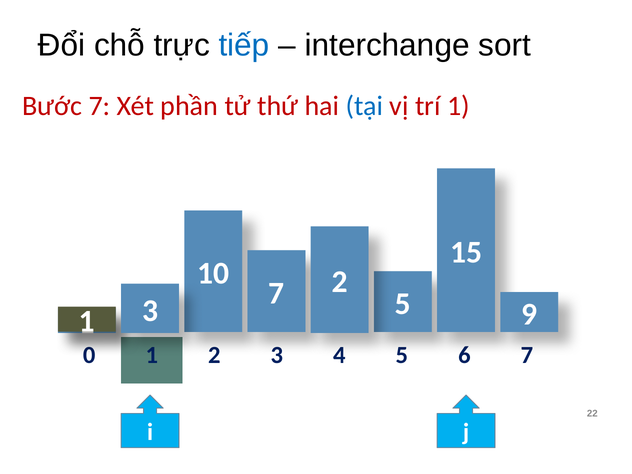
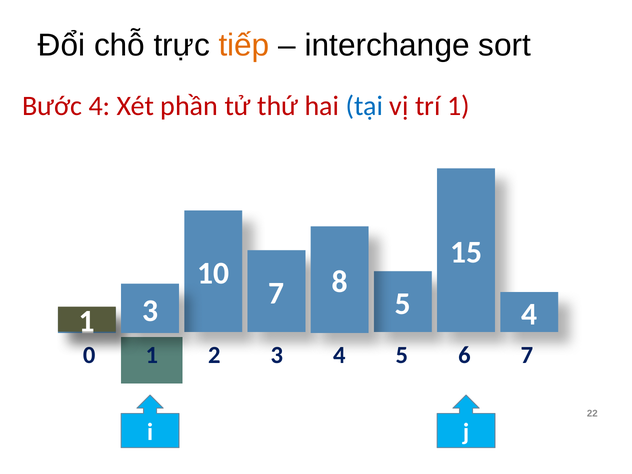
tiếp colour: blue -> orange (244, 45)
Bước 7: 7 -> 4 (99, 106)
7 2: 2 -> 8 (340, 282)
9: 9 -> 4 (529, 314)
